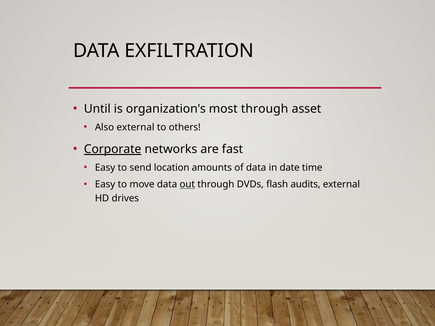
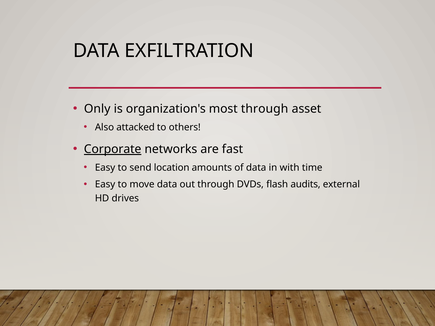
Until: Until -> Only (97, 109)
Also external: external -> attacked (136, 127)
date: date -> with (290, 168)
out underline: present -> none (187, 185)
